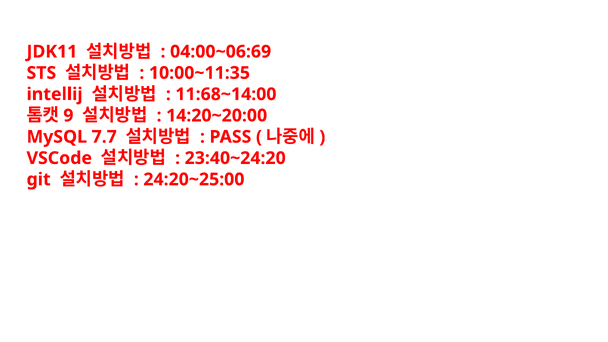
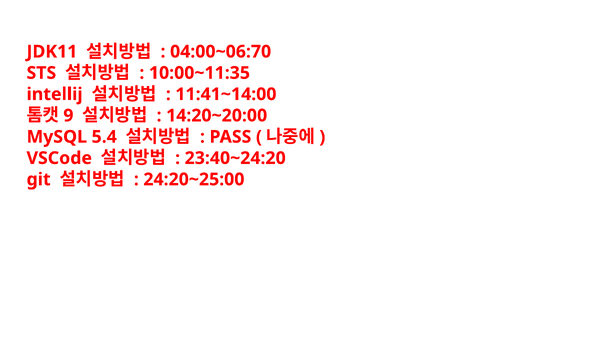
04:00~06:69: 04:00~06:69 -> 04:00~06:70 (221, 52)
11:68~14:00: 11:68~14:00 -> 11:41~14:00 (226, 94)
7.7: 7.7 -> 5.4 (104, 137)
